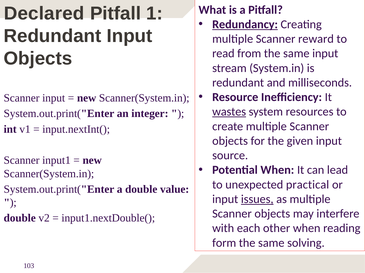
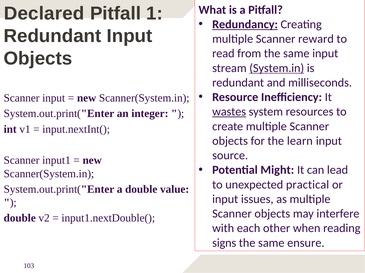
System.in underline: none -> present (277, 68)
given: given -> learn (300, 141)
Potential When: When -> Might (277, 170)
issues underline: present -> none (257, 200)
form: form -> signs (224, 243)
solving: solving -> ensure (306, 243)
